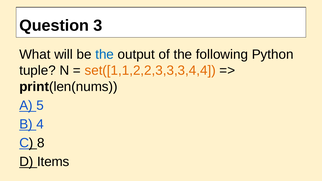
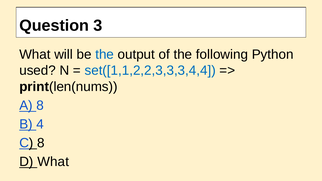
tuple: tuple -> used (38, 71)
set([1,1,2,2,3,3,3,4,4 colour: orange -> blue (150, 71)
A 5: 5 -> 8 (40, 105)
D Items: Items -> What (53, 162)
